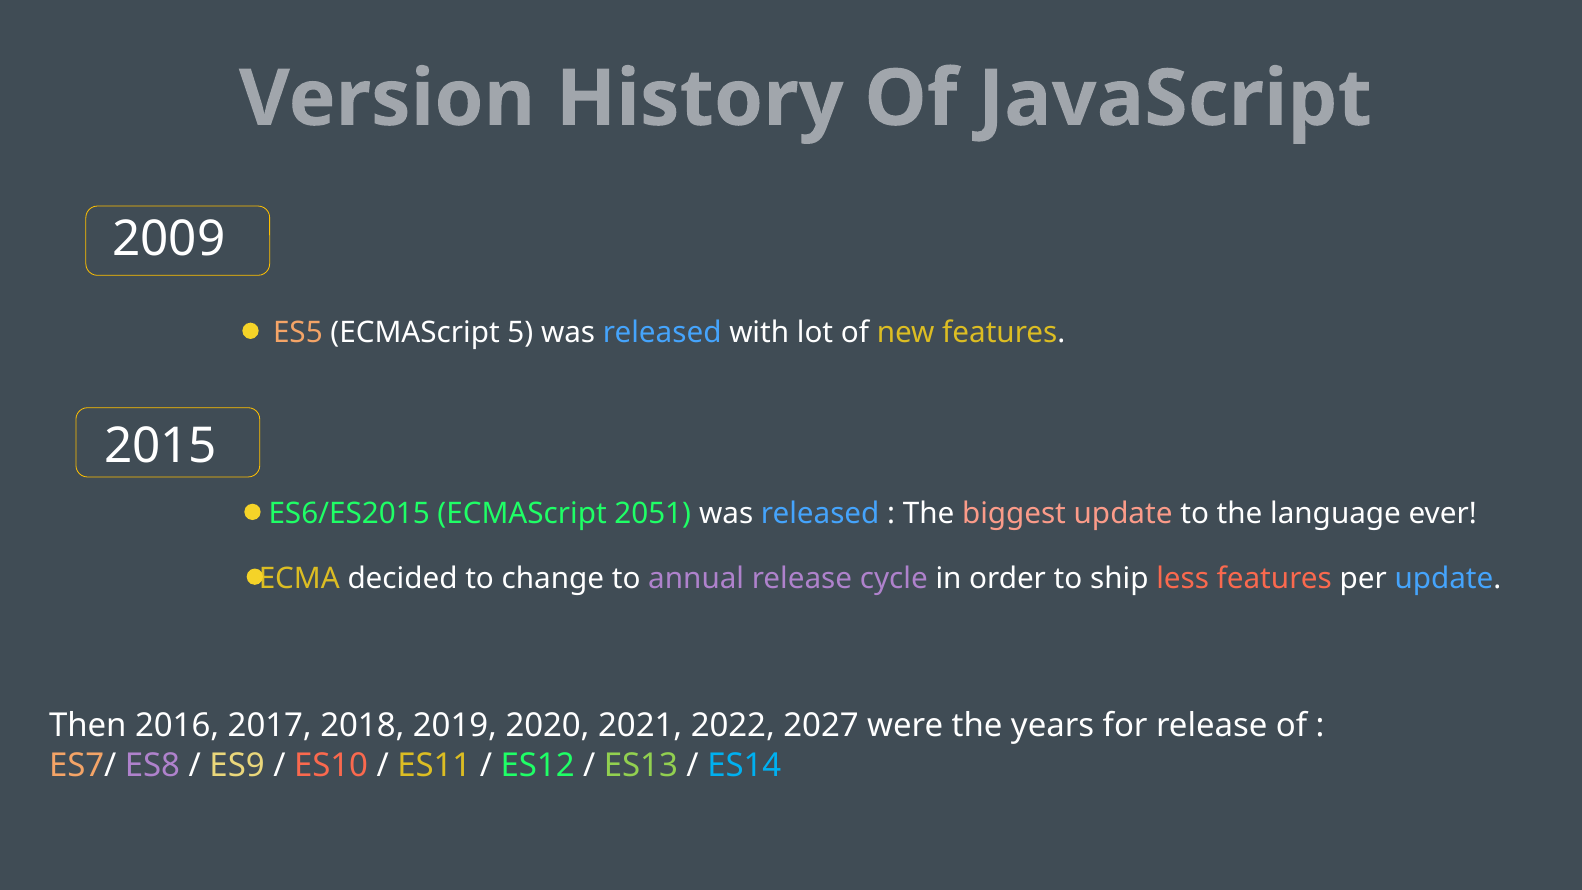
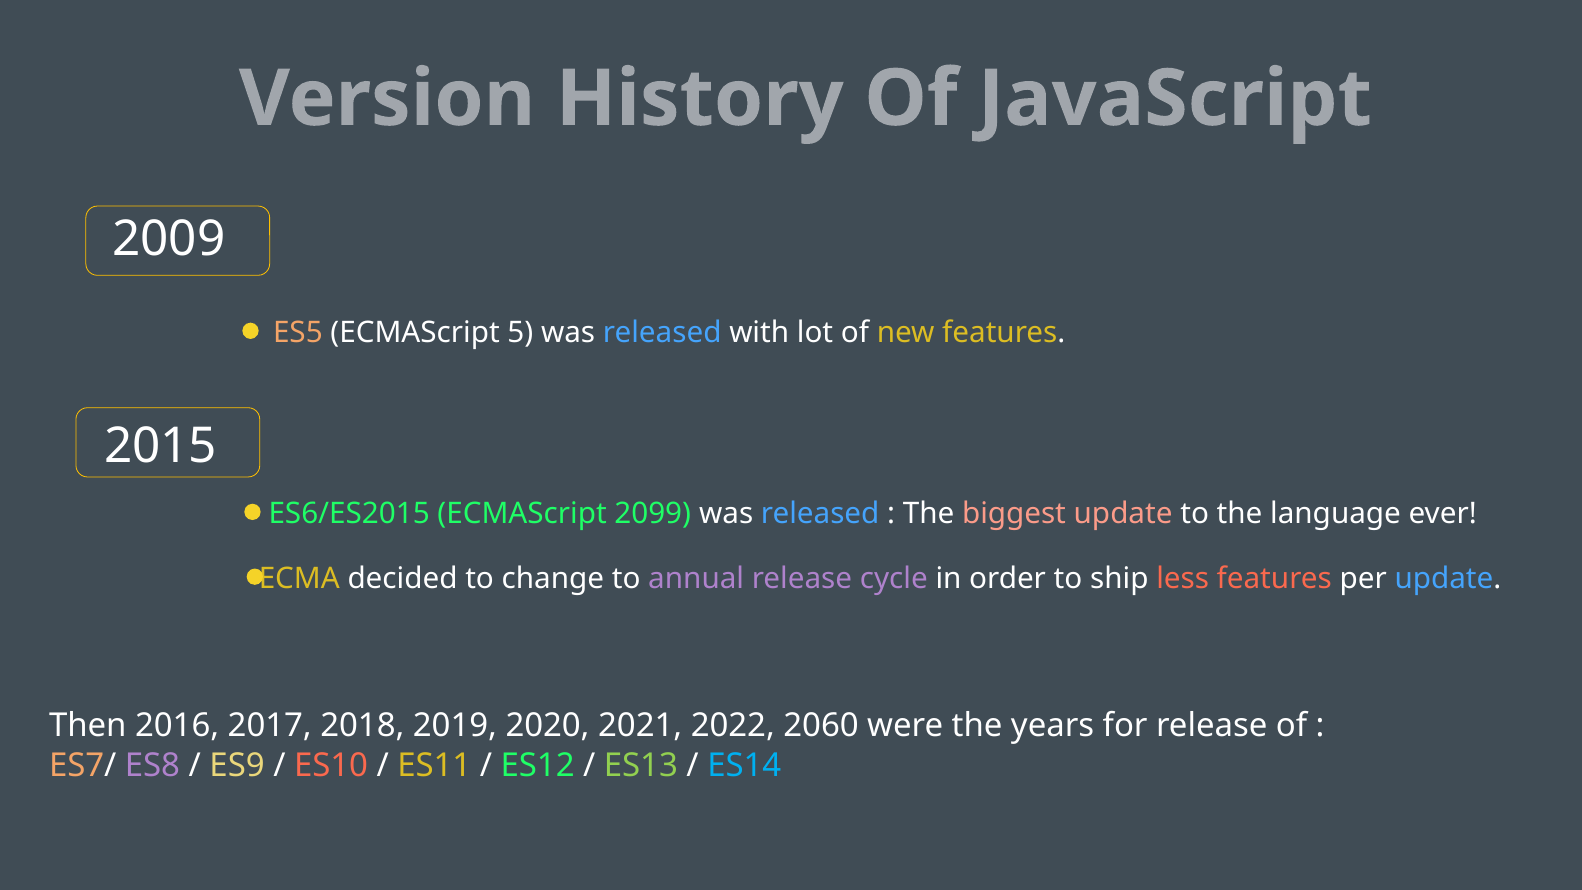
2051: 2051 -> 2099 (653, 514)
2027: 2027 -> 2060 (821, 726)
